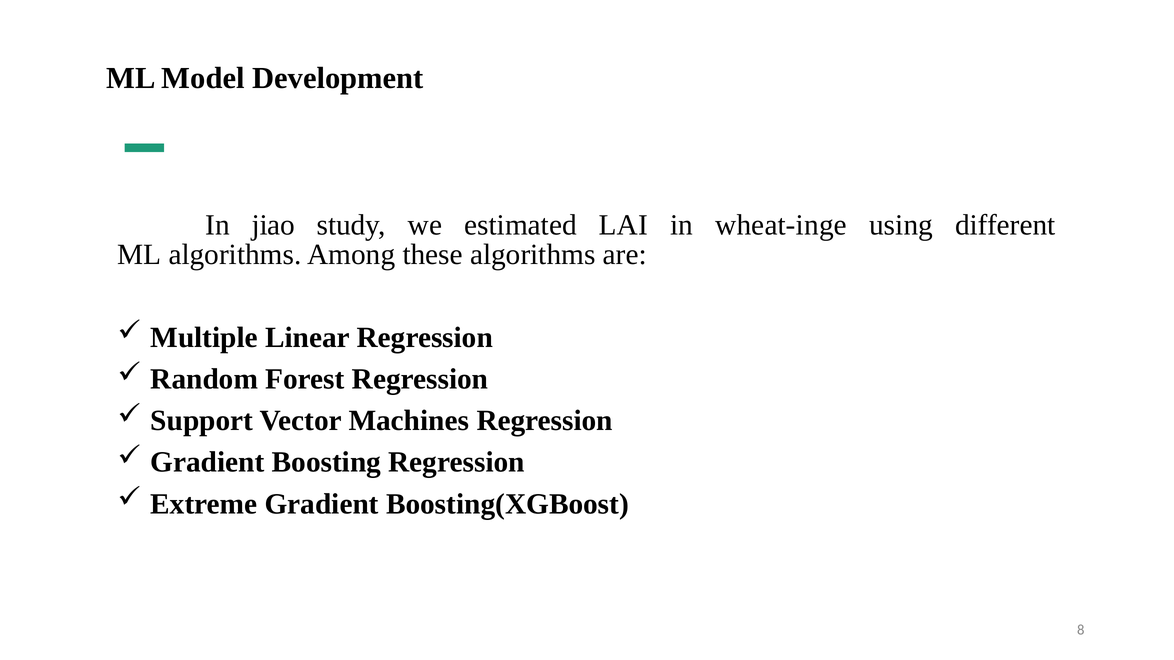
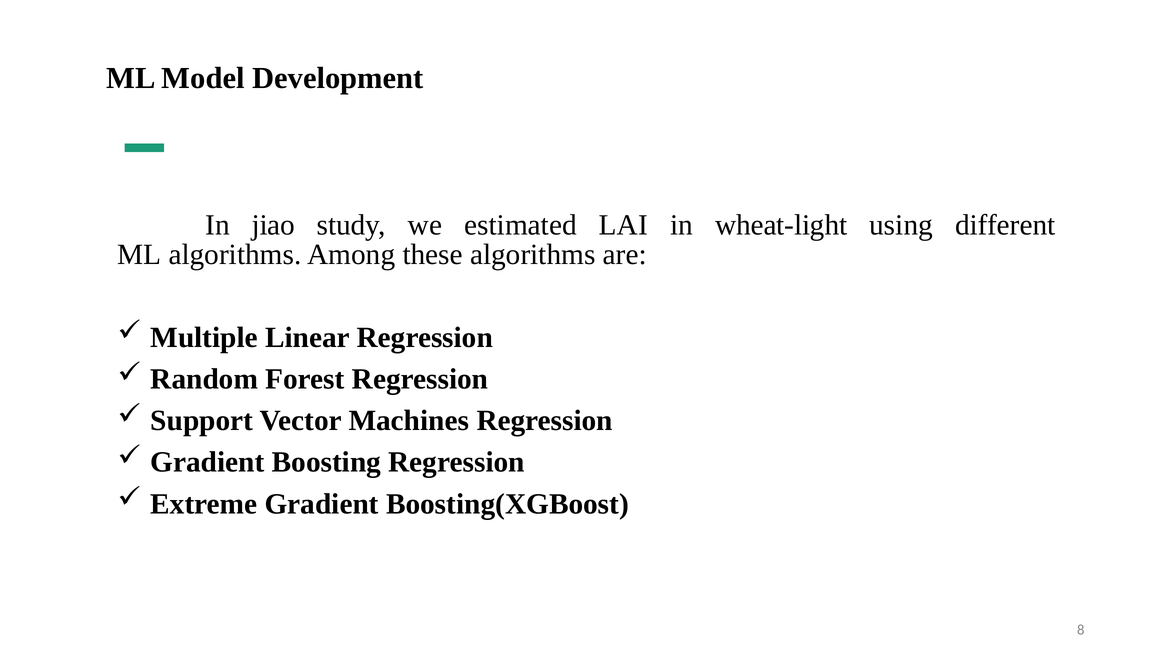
wheat-inge: wheat-inge -> wheat-light (781, 225)
